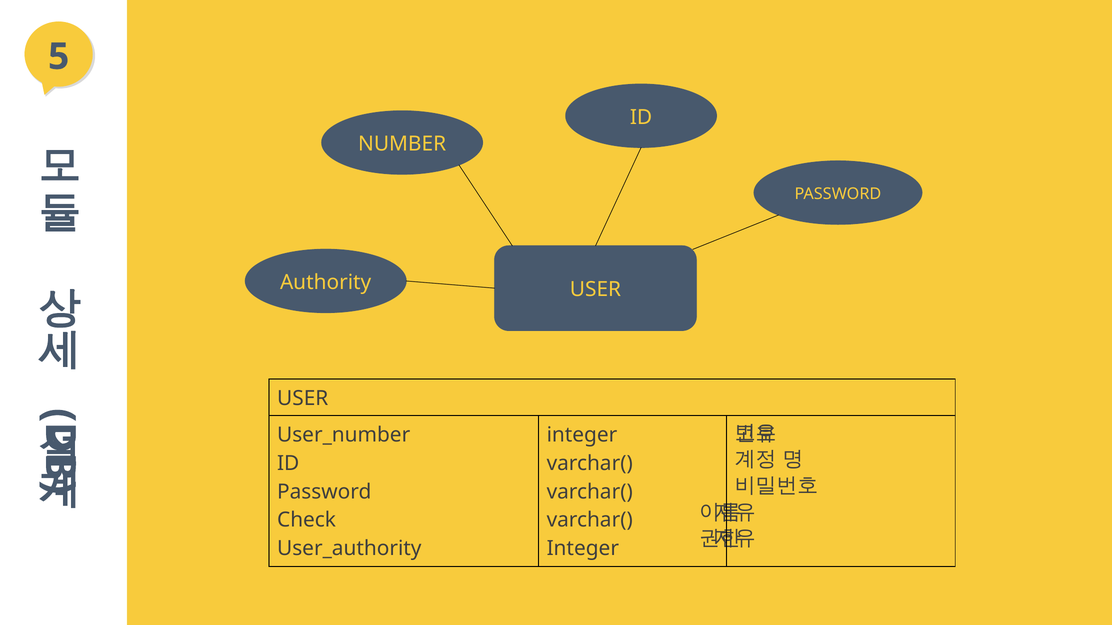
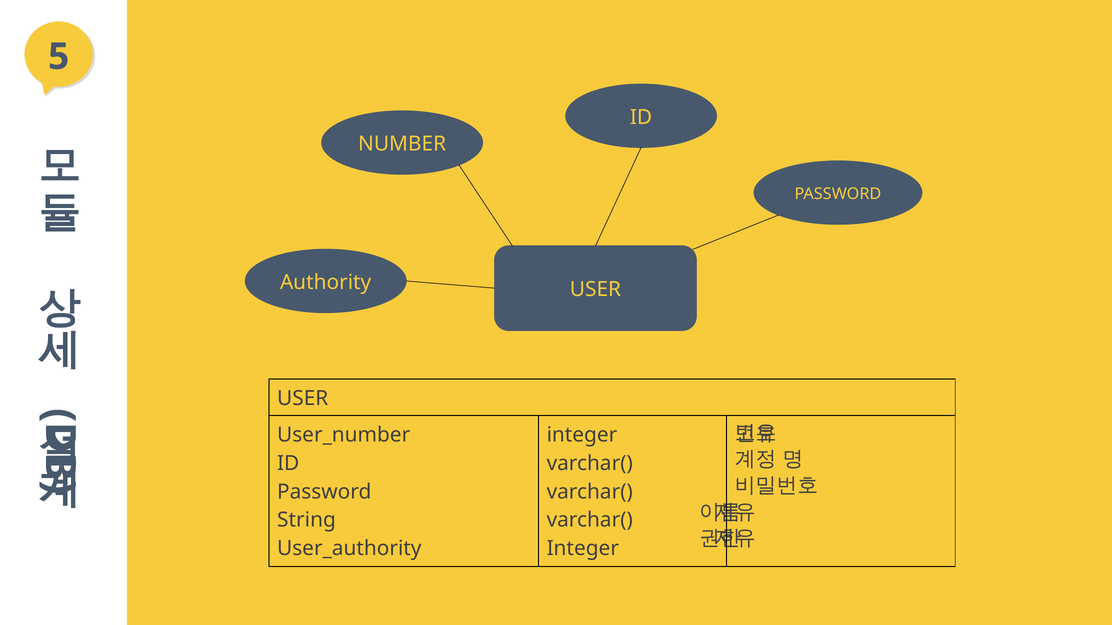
Check: Check -> String (306, 520)
